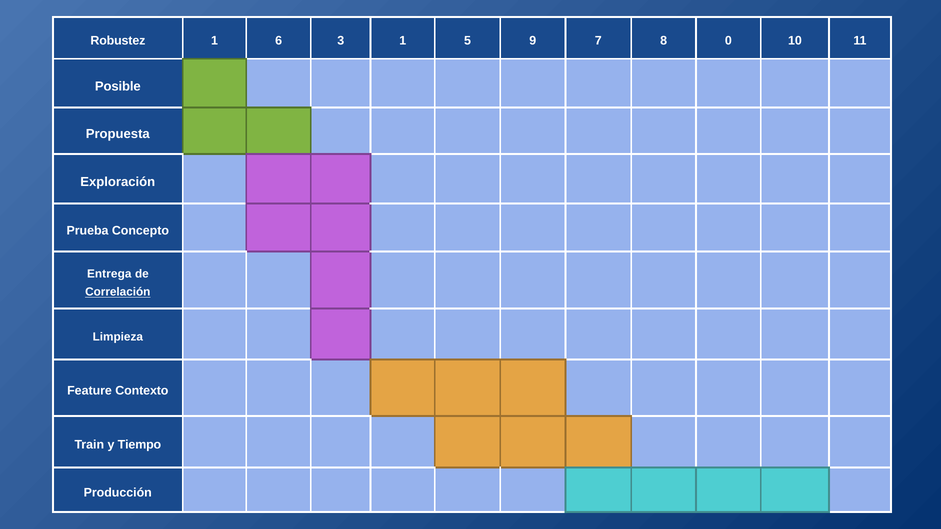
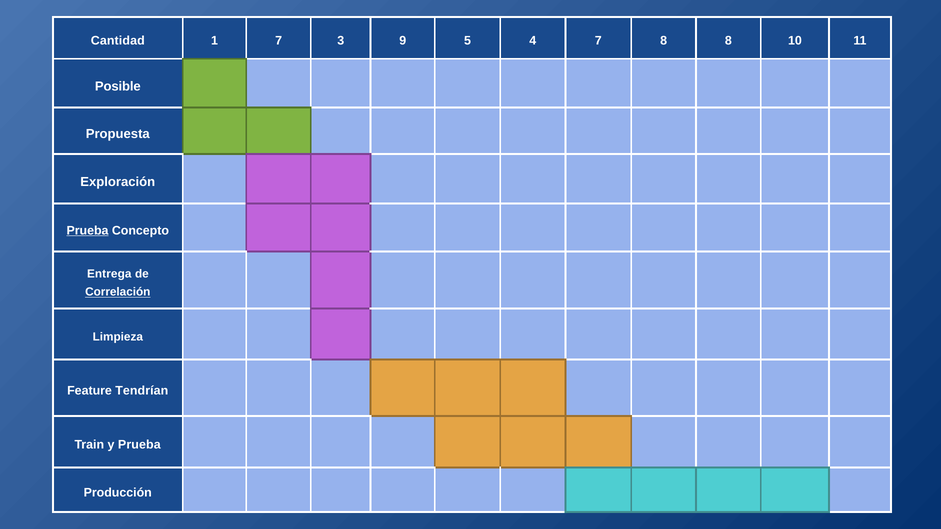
Robustez: Robustez -> Cantidad (118, 41)
1 6: 6 -> 7 (279, 41)
3 1: 1 -> 9 (403, 41)
9: 9 -> 4 (533, 41)
8 0: 0 -> 8 (728, 41)
Prueba underline: none -> present (87, 231)
Contexto: Contexto -> Tendrían (142, 391)
y Tiempo: Tiempo -> Prueba (139, 445)
